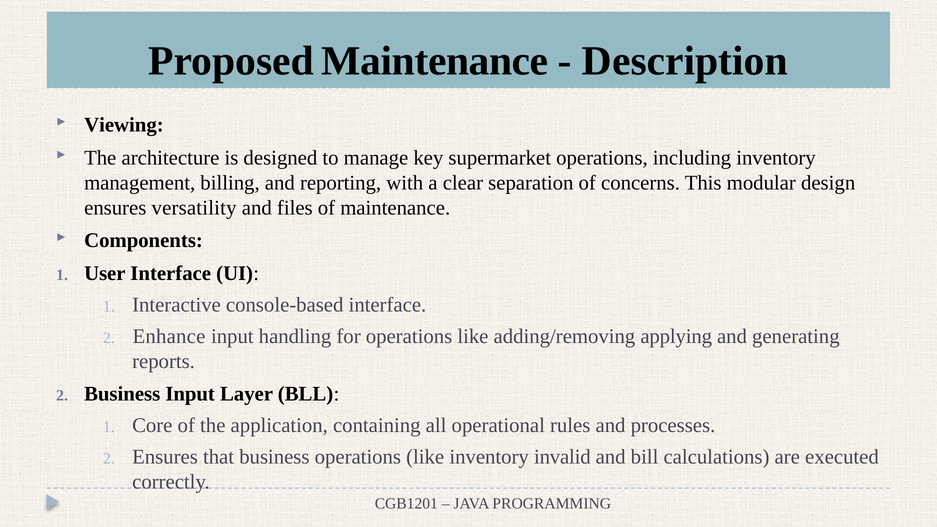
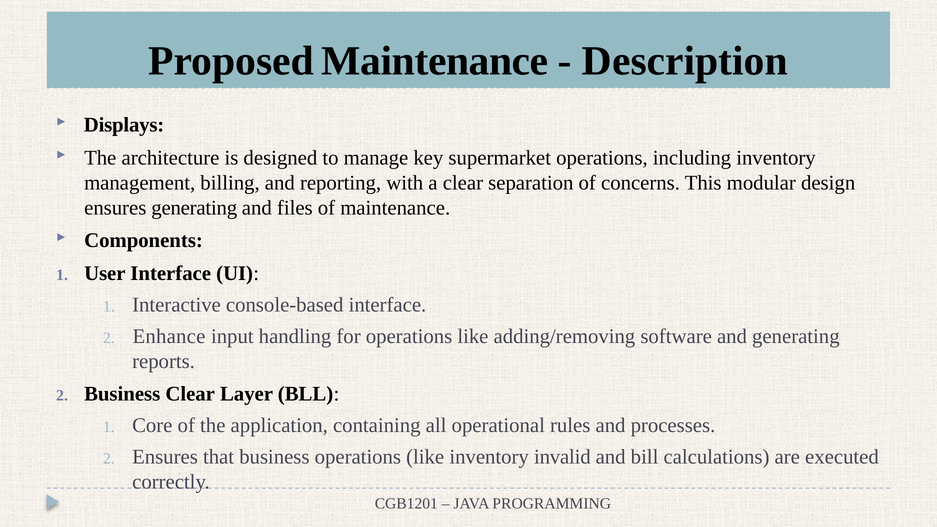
Viewing: Viewing -> Displays (124, 125)
ensures versatility: versatility -> generating (194, 208)
applying: applying -> software (676, 336)
Business Input: Input -> Clear (190, 394)
